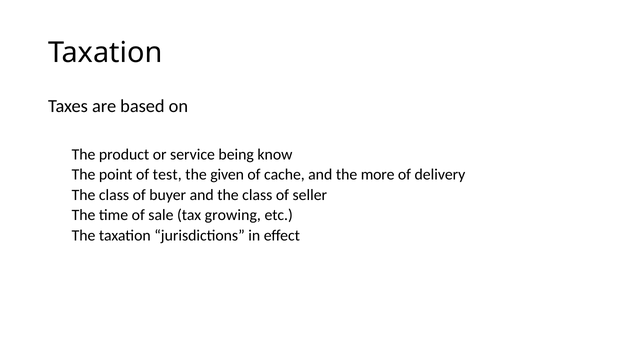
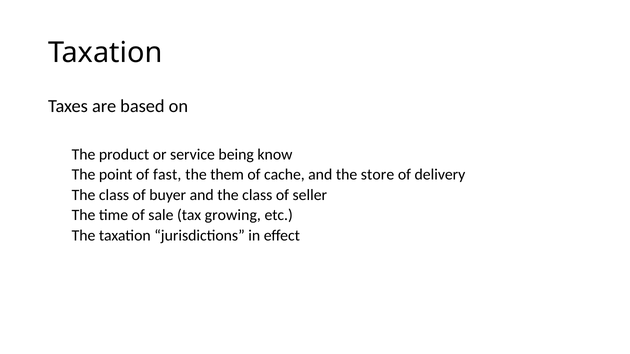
test: test -> fast (167, 175)
given: given -> them (227, 175)
more: more -> store (378, 175)
